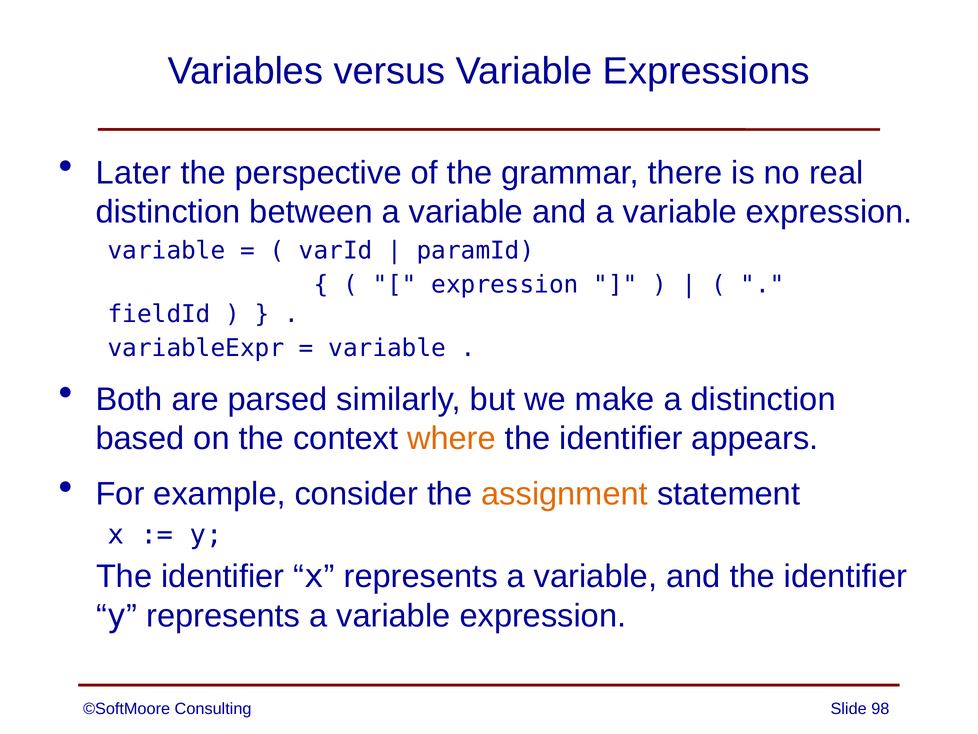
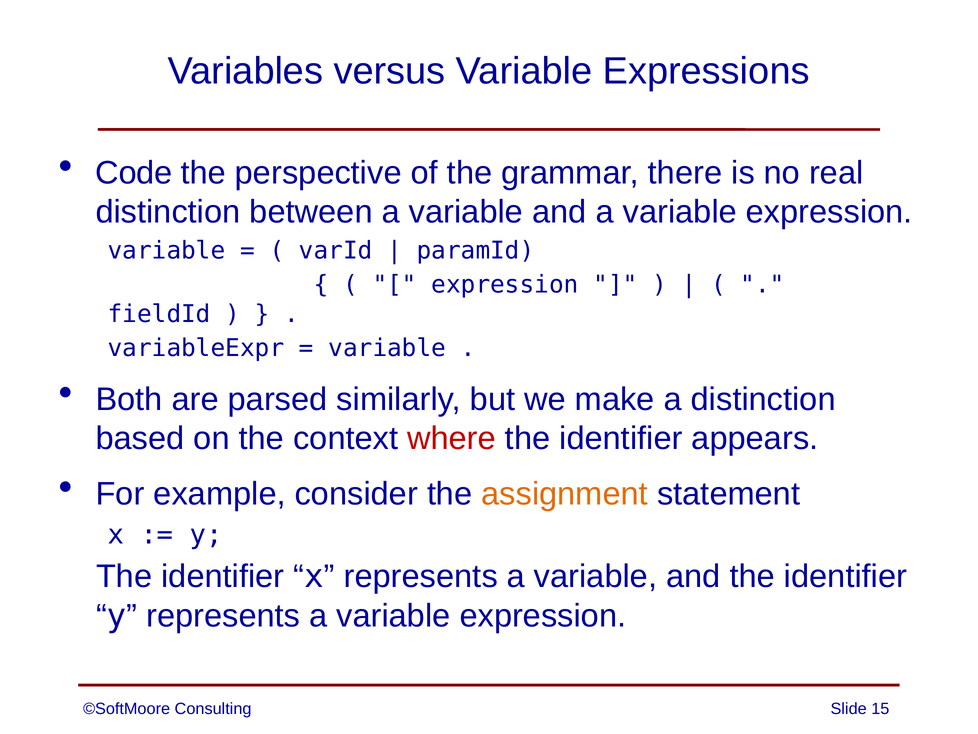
Later: Later -> Code (134, 173)
where colour: orange -> red (452, 438)
98: 98 -> 15 (880, 709)
